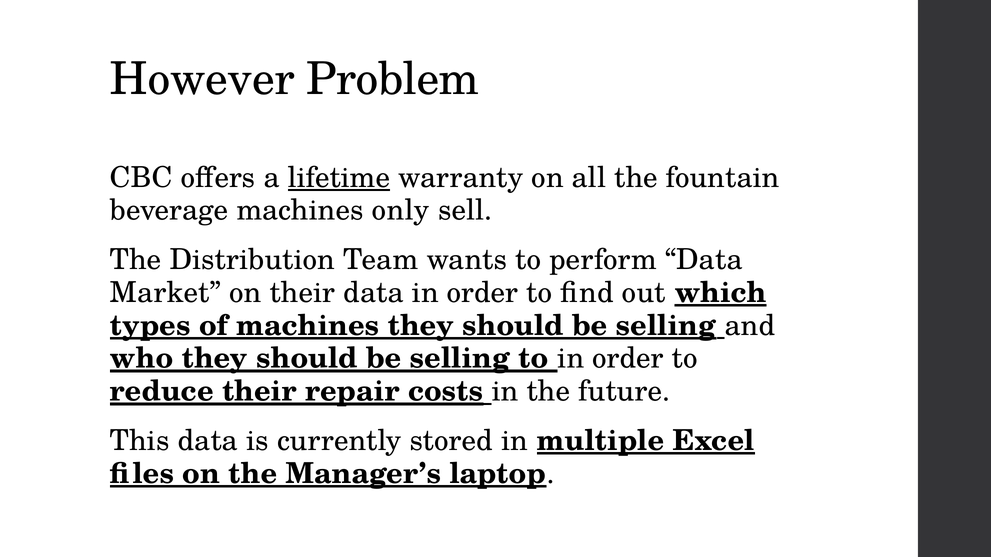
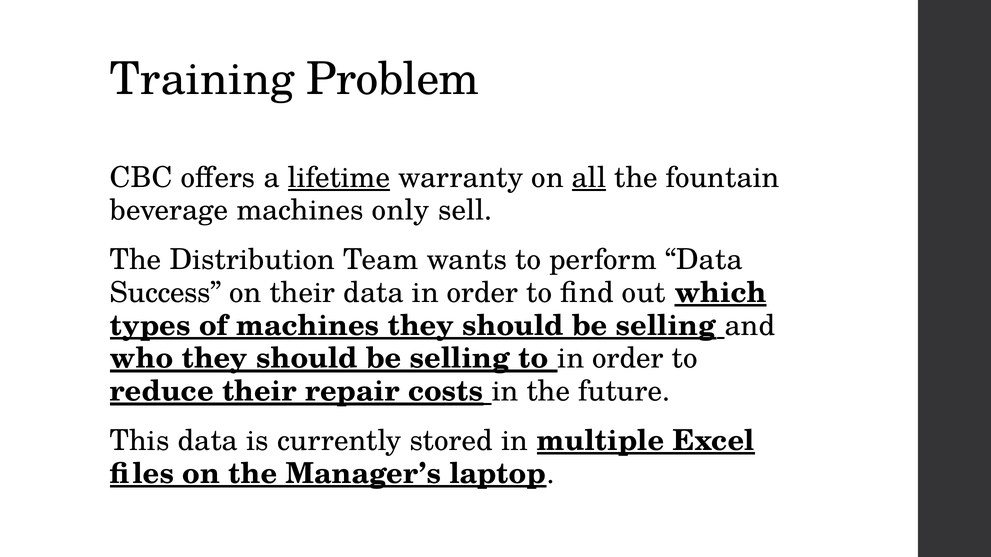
However: However -> Training (202, 79)
all underline: none -> present (589, 178)
Market: Market -> Success (166, 293)
